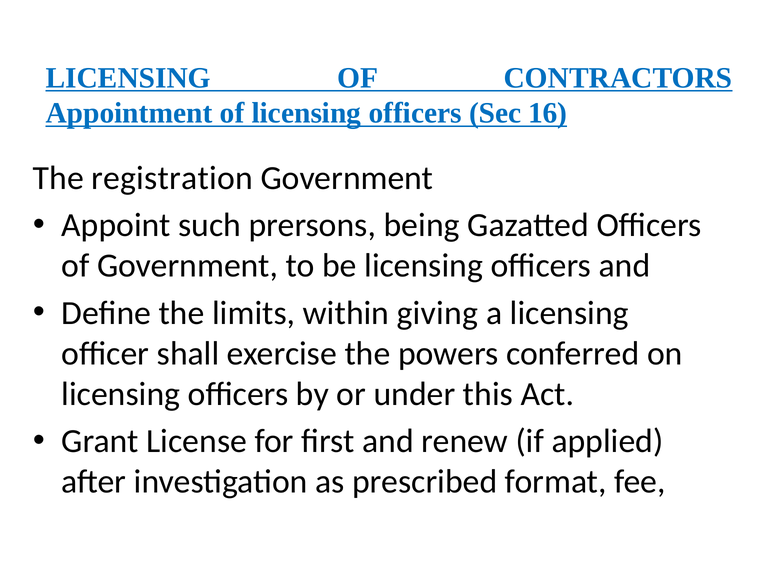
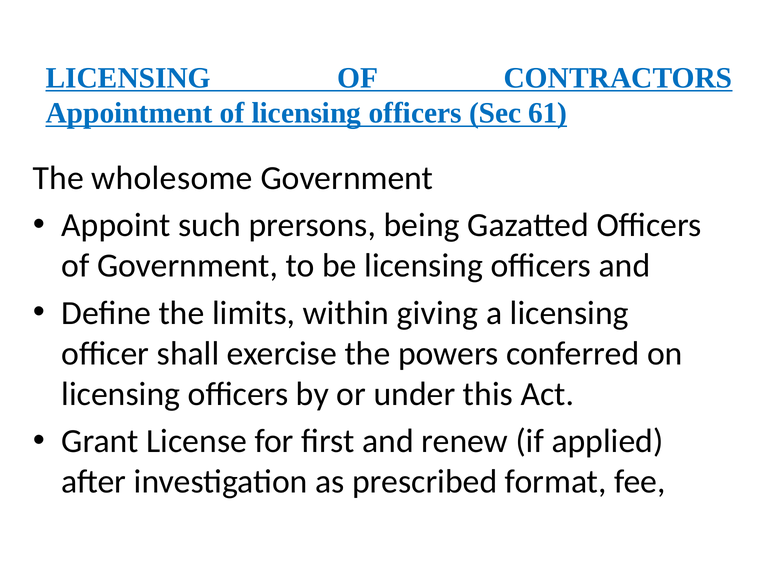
16: 16 -> 61 (548, 113)
registration: registration -> wholesome (172, 178)
